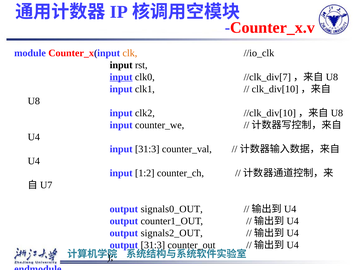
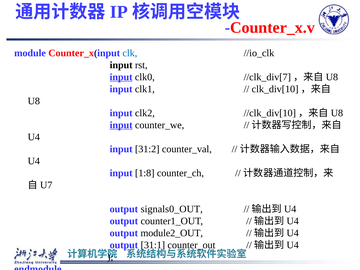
clk colour: orange -> blue (130, 53)
input underline: none -> present (121, 125)
input 31:3: 31:3 -> 31:2 (147, 149)
1:2: 1:2 -> 1:8 (145, 173)
signals2_OUT: signals2_OUT -> module2_OUT (172, 233)
output 31:3: 31:3 -> 31:1 (153, 245)
